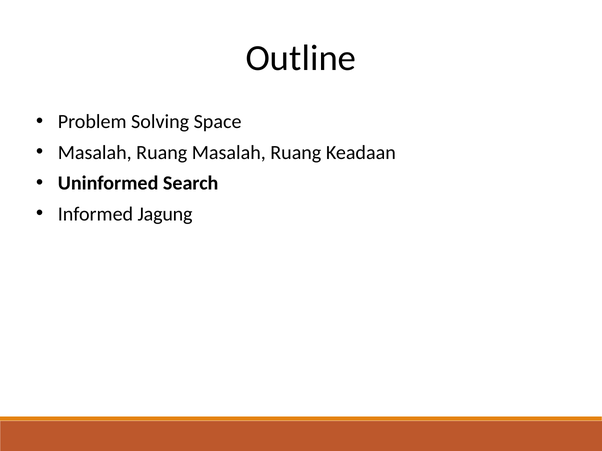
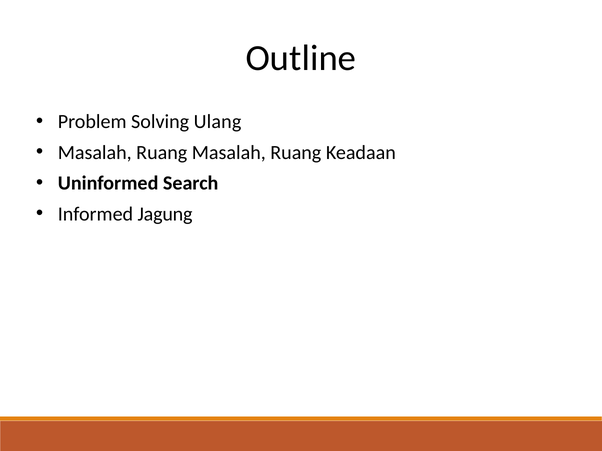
Space: Space -> Ulang (218, 122)
